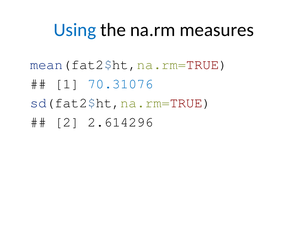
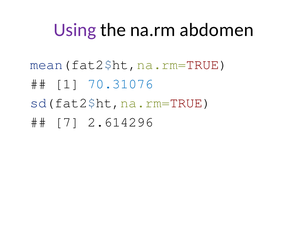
Using colour: blue -> purple (75, 30)
measures: measures -> abdomen (217, 30)
2: 2 -> 7 (67, 122)
